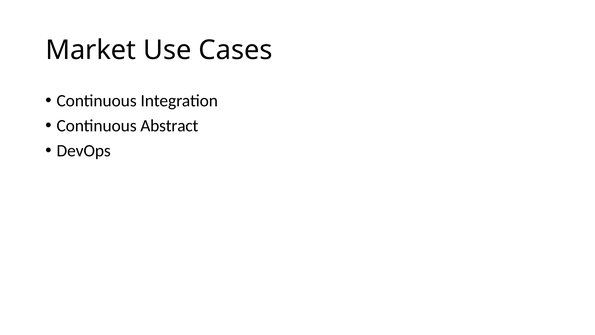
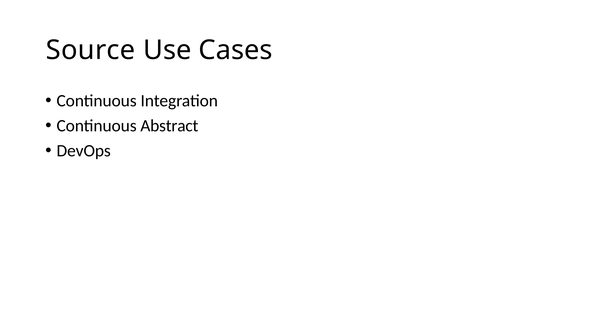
Market: Market -> Source (91, 50)
